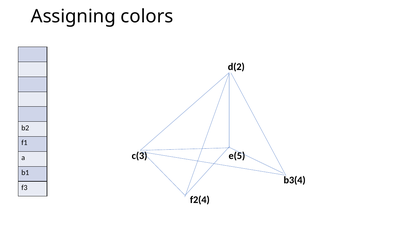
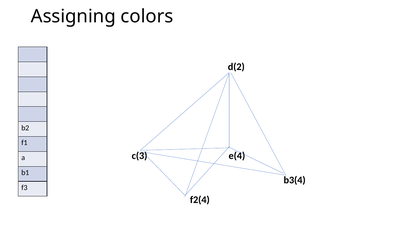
e(5: e(5 -> e(4 (237, 156)
